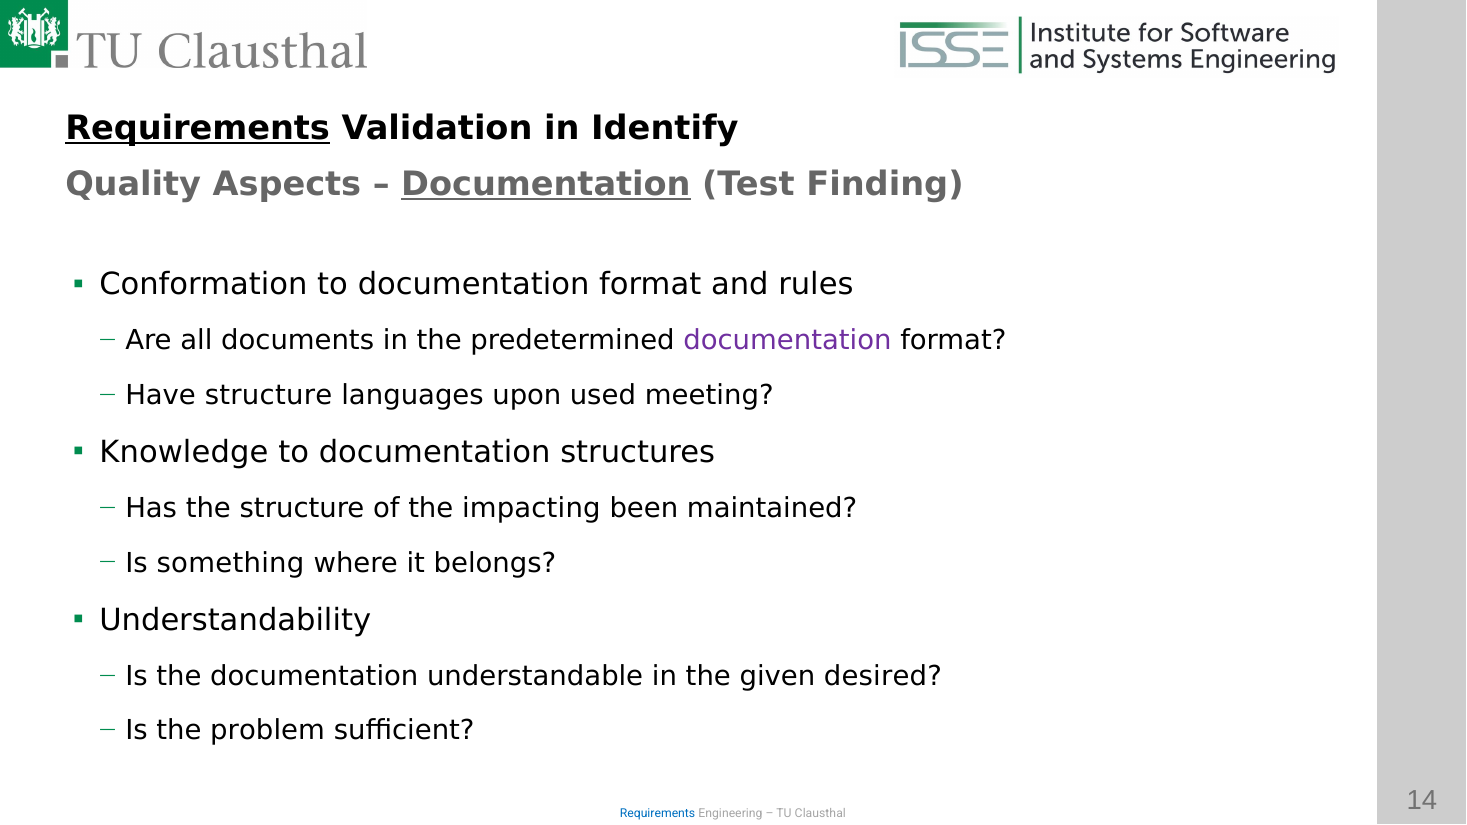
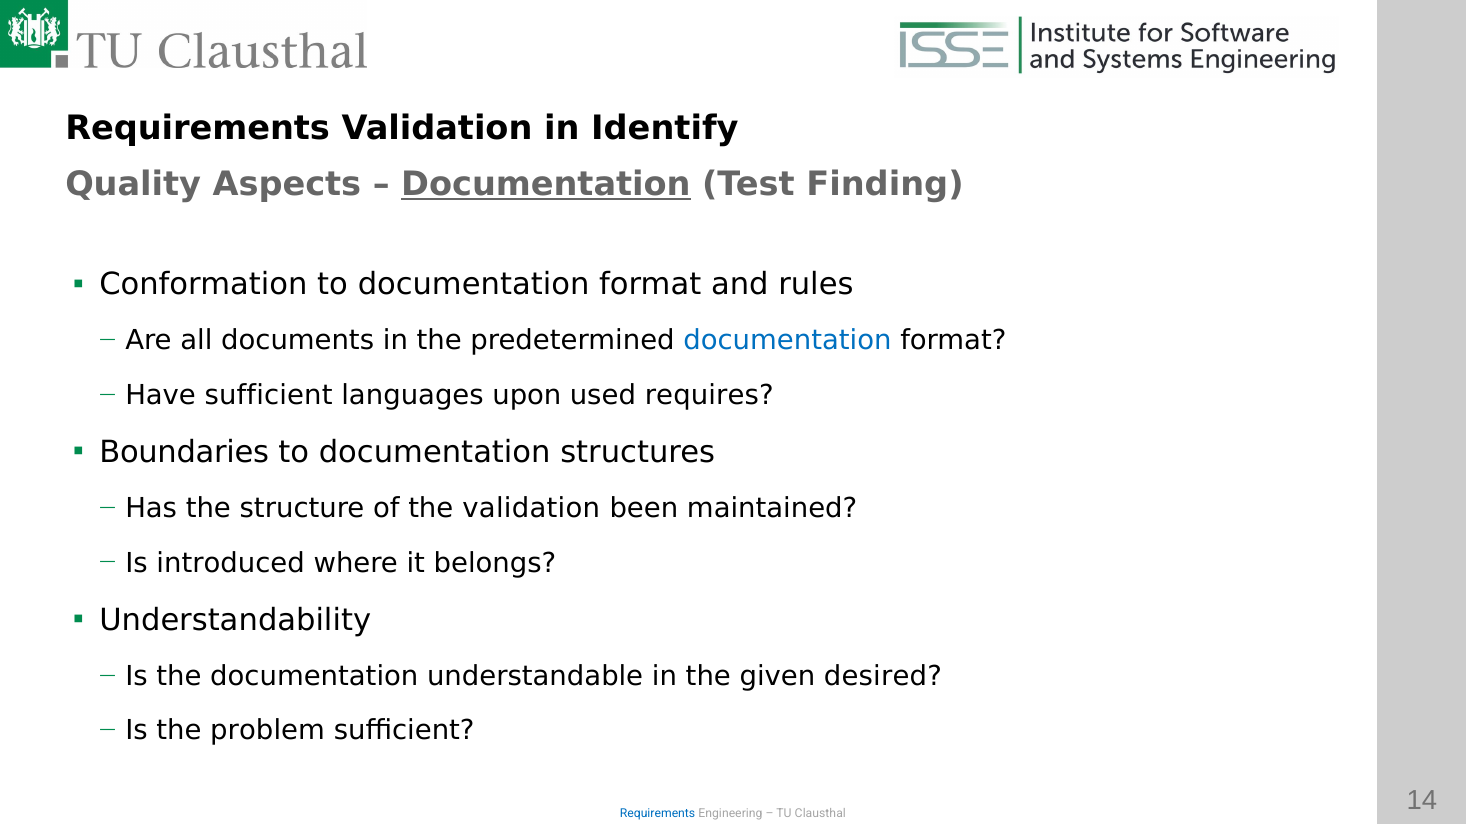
Requirements underline: present -> none (198, 129)
documentation colour: purple -> blue (787, 341)
Have structure: structure -> sufficient (269, 396)
meeting: meeting -> requires (709, 396)
Knowledge: Knowledge -> Boundaries (184, 452)
the impacting: impacting -> validation (531, 509)
something: something -> introduced (231, 563)
